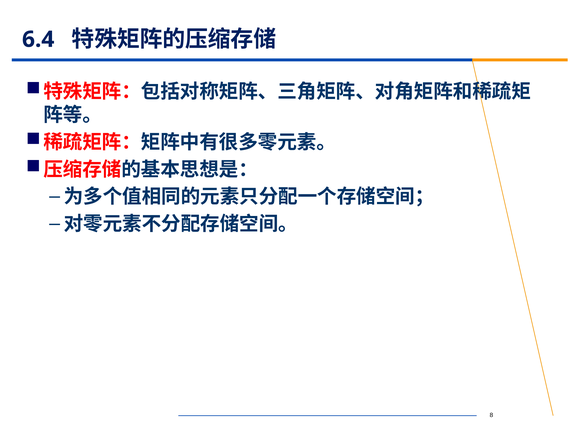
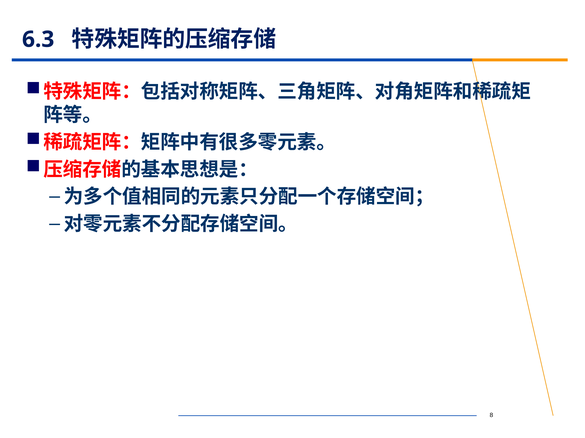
6.4: 6.4 -> 6.3 (38, 39)
